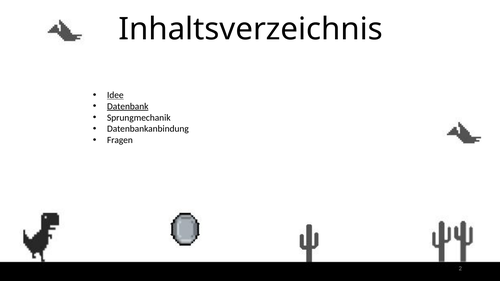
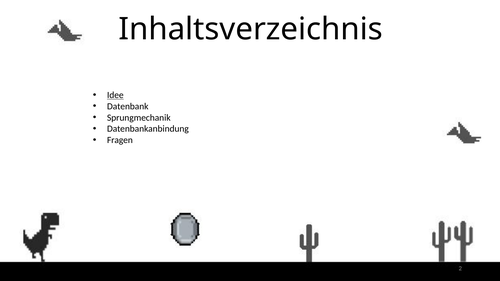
Datenbank underline: present -> none (128, 106)
